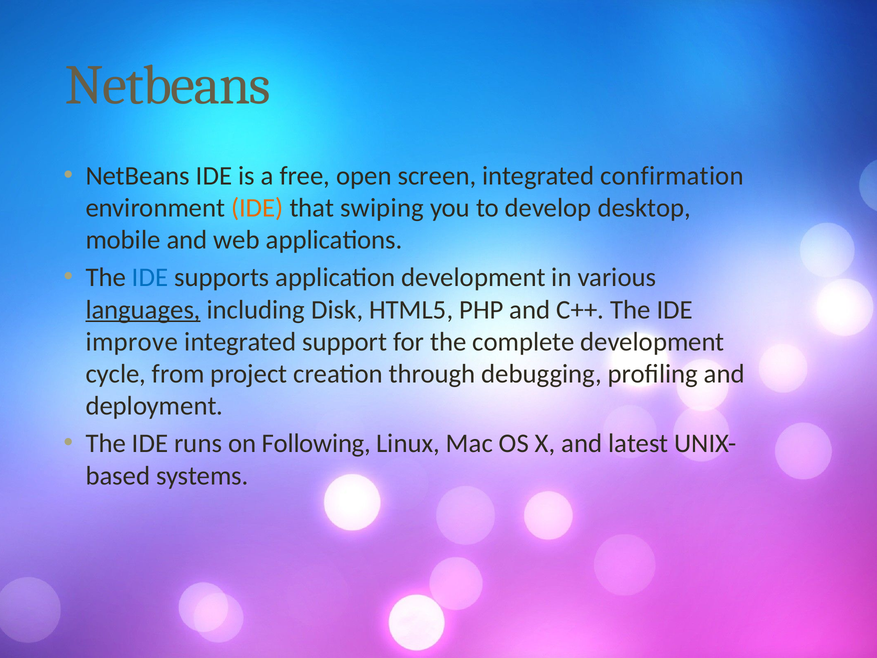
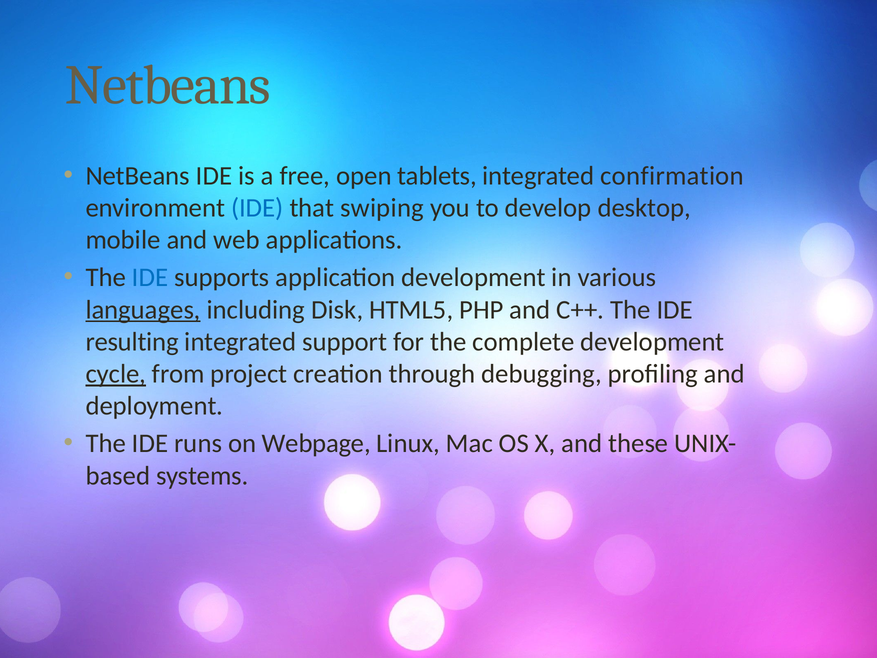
screen: screen -> tablets (437, 176)
IDE colour: orange -> blue (257, 208)
improve: improve -> resulting (132, 342)
cycle underline: none -> present (116, 374)
Following: Following -> Webpage (316, 443)
latest: latest -> these (638, 443)
